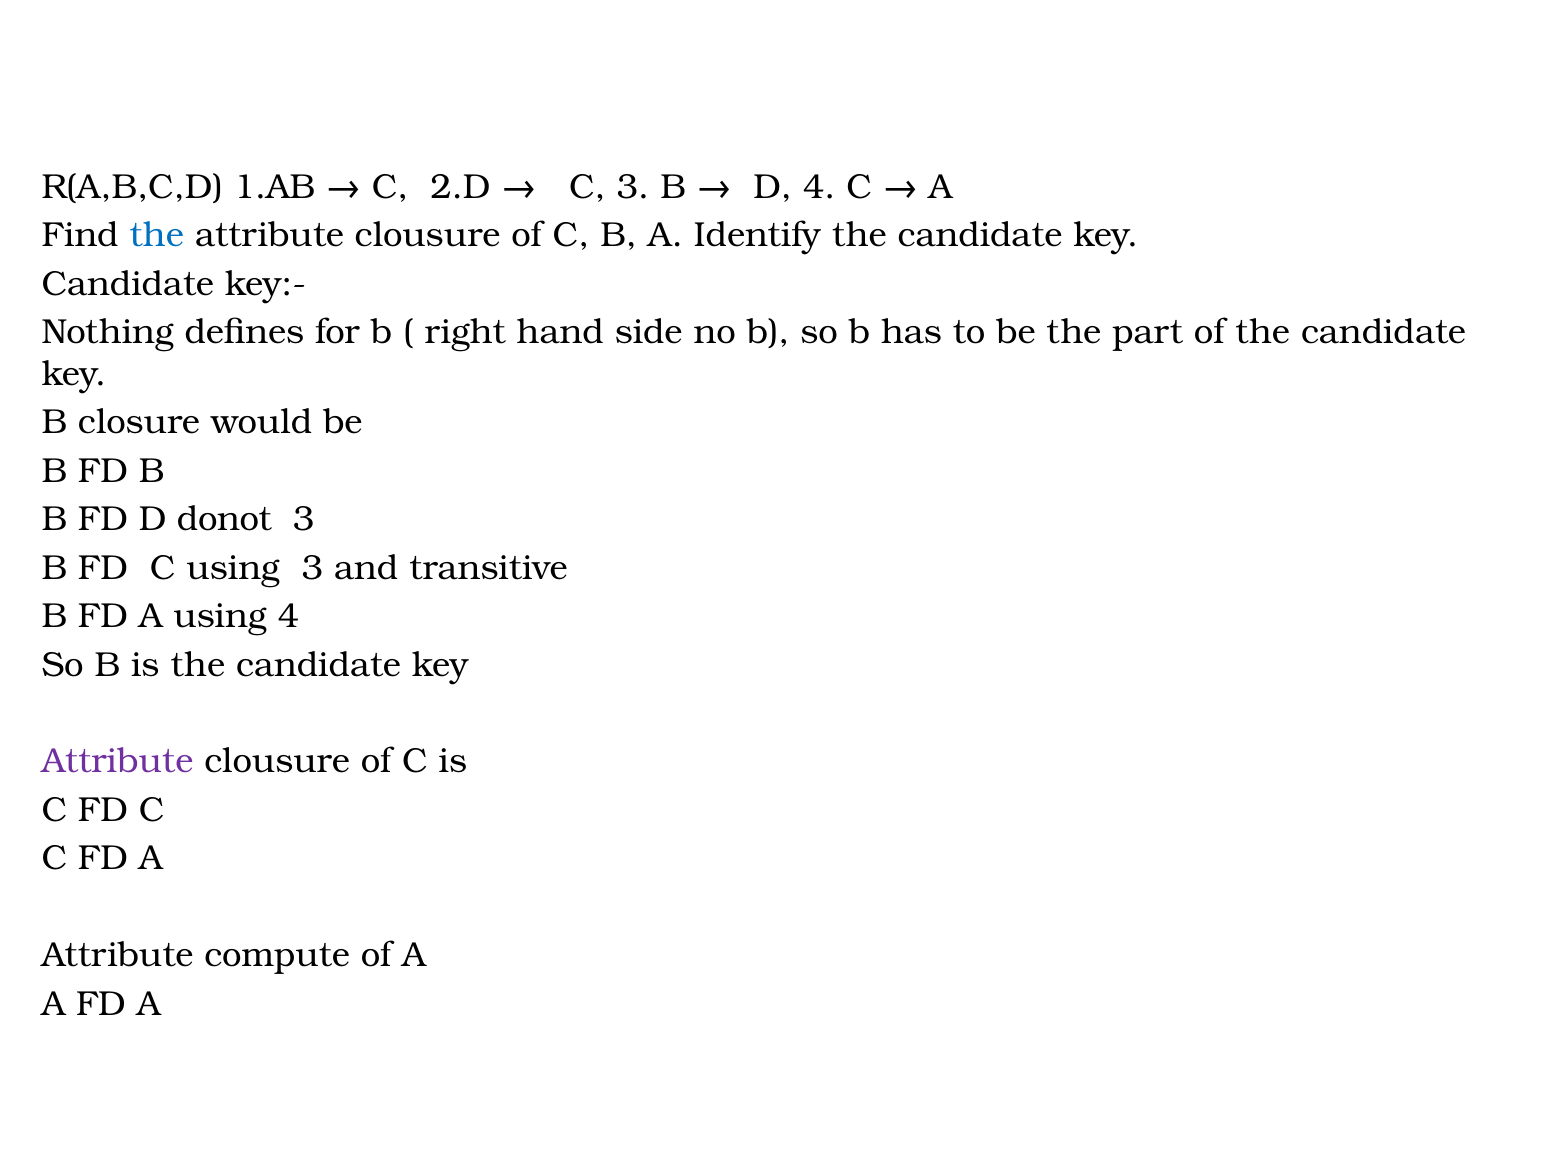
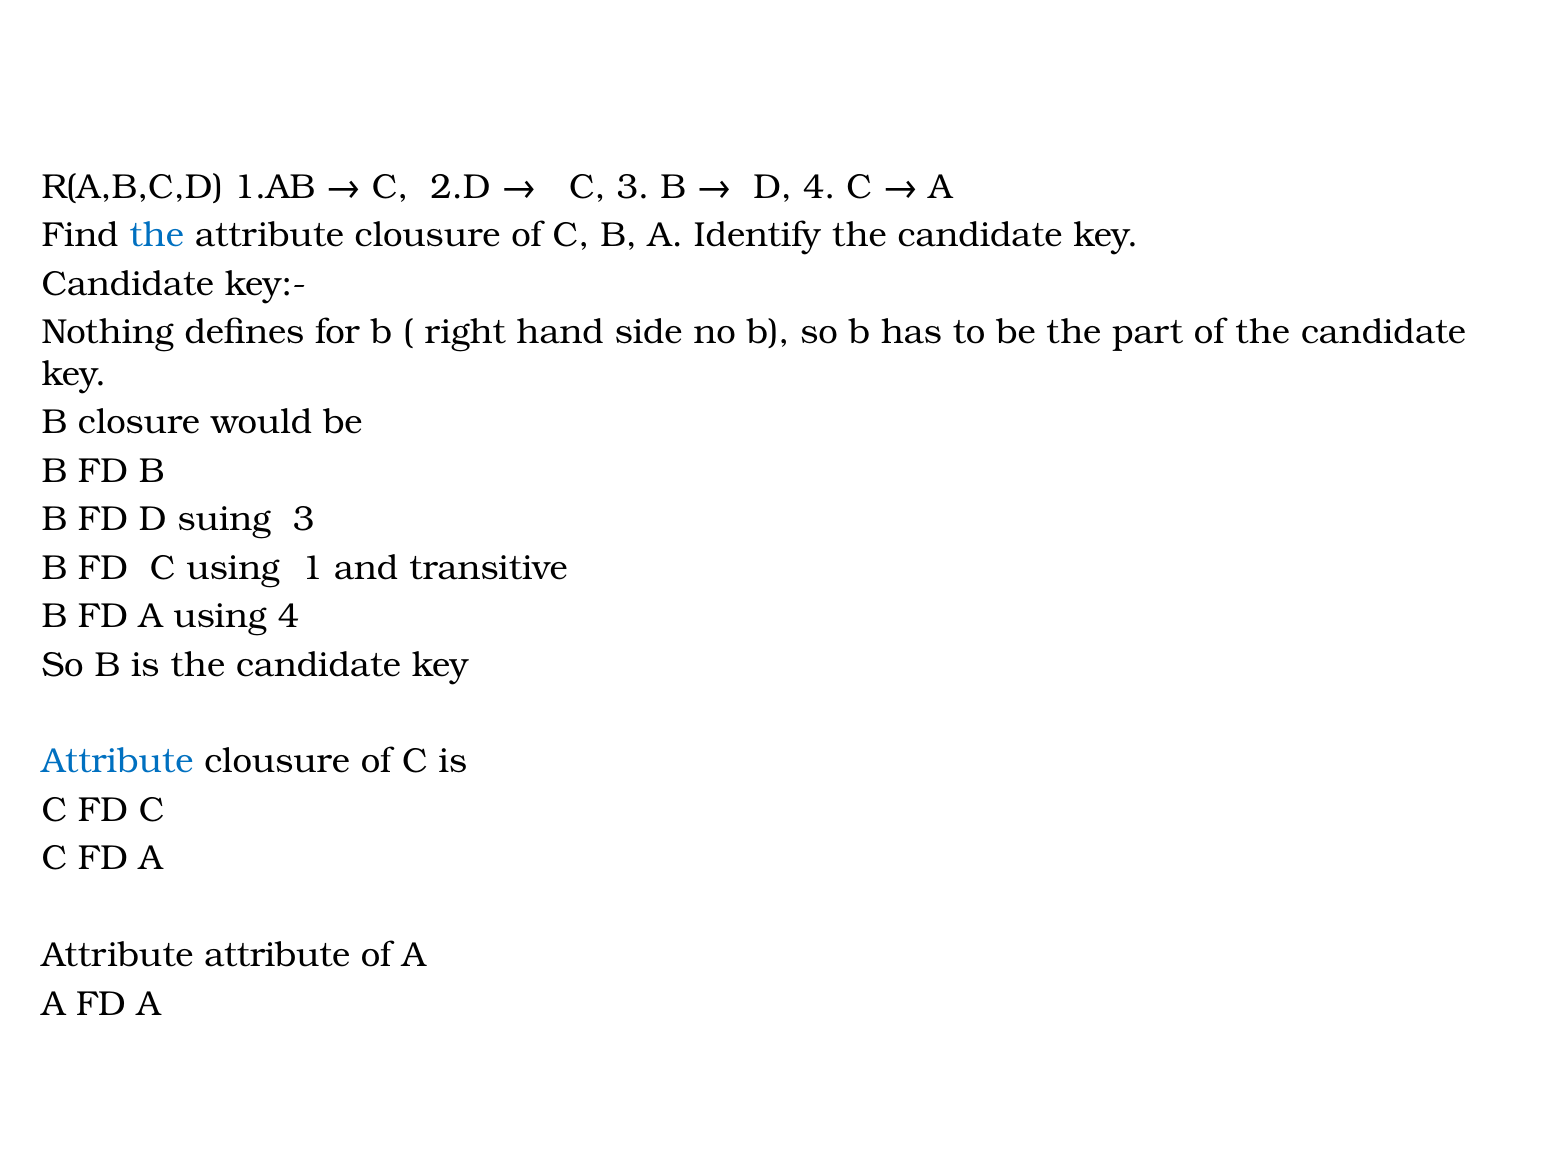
donot: donot -> suing (224, 519)
using 3: 3 -> 1 (312, 568)
Attribute colour: purple -> blue (117, 762)
Attribute compute: compute -> attribute (277, 955)
